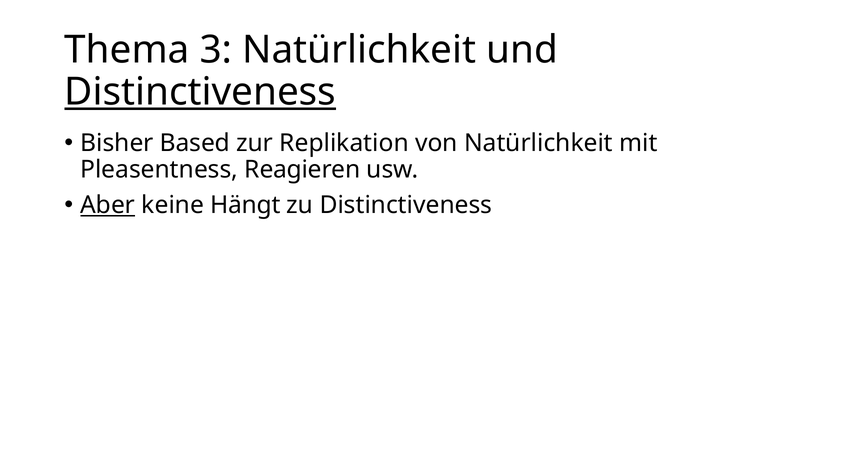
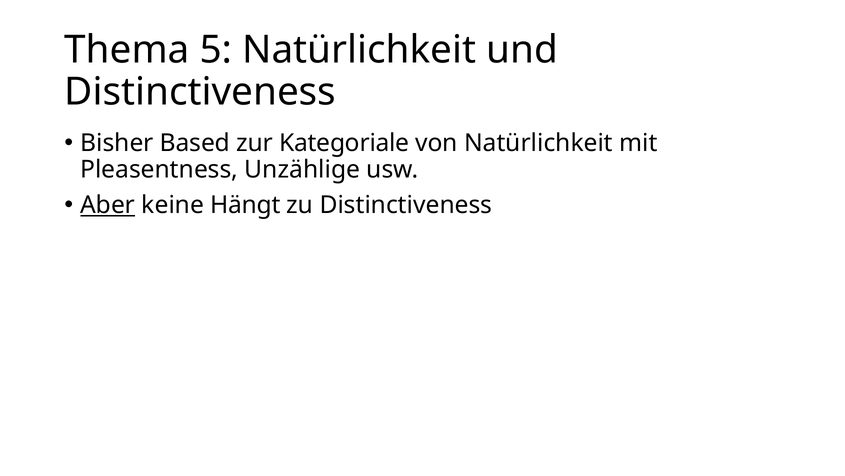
3: 3 -> 5 (216, 50)
Distinctiveness underline: present -> none (200, 92)
Replikation: Replikation -> Kategoriale (344, 143)
Reagieren: Reagieren -> Unzählige (302, 169)
